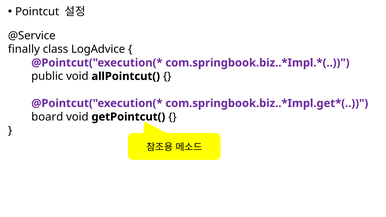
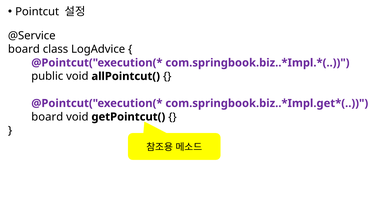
finally: finally -> board (24, 49)
